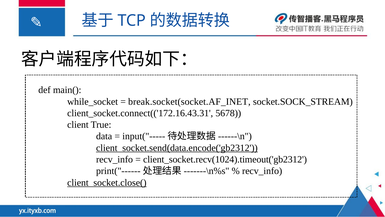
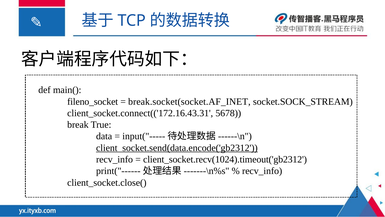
while_socket: while_socket -> fileno_socket (93, 101)
client: client -> break (78, 124)
client_socket.close( underline: present -> none (107, 182)
